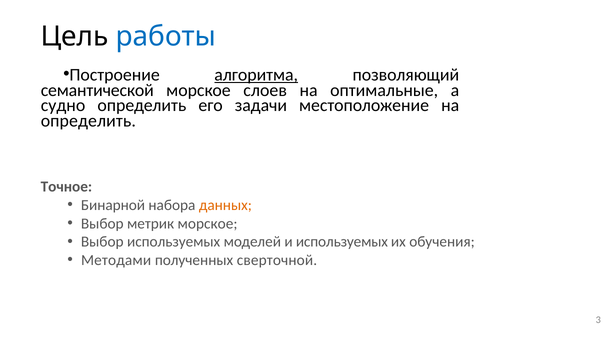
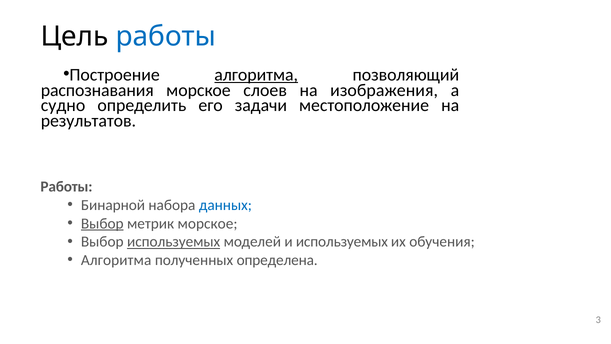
семантической: семантической -> распознавания (97, 90)
оптимальные: оптимальные -> изображения (384, 90)
определить: определить -> результатов (88, 121)
Точное: Точное -> Работы (66, 187)
данных colour: orange -> blue (225, 205)
Выбор underline: none -> present (102, 223)
используемых underline: none -> present (174, 242)
Методами: Методами -> Алгоритма (116, 260)
сверточной: сверточной -> определена (277, 260)
